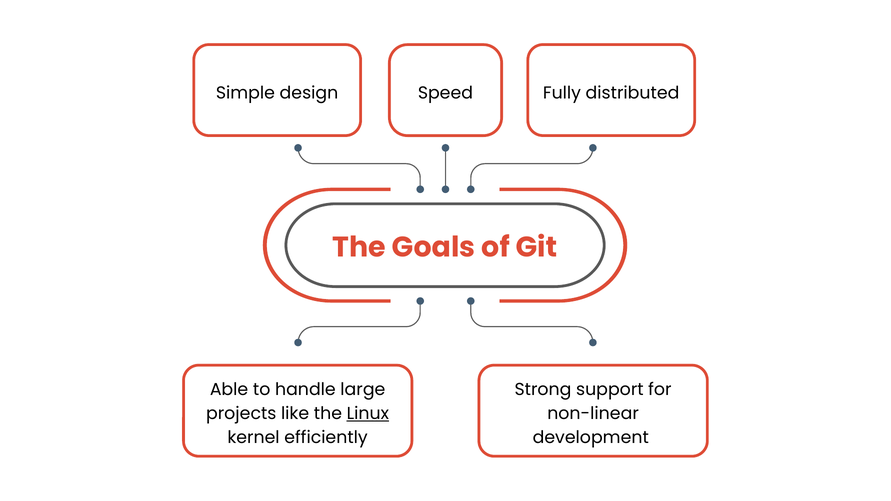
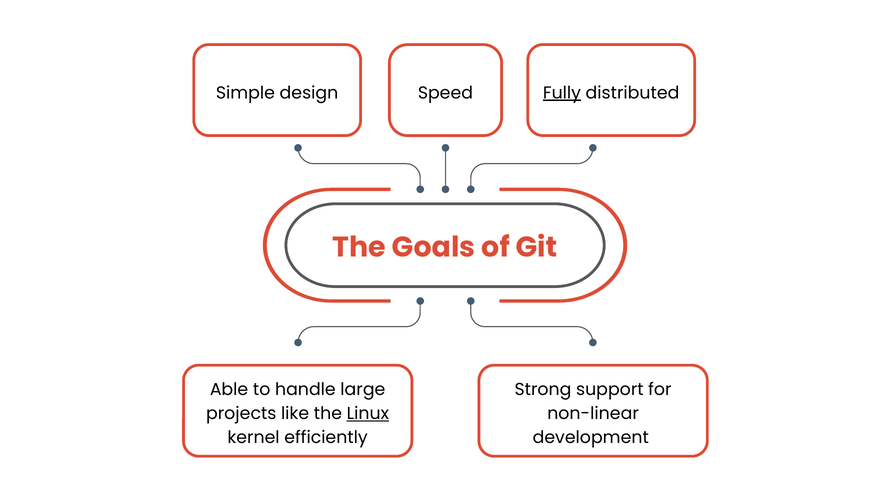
Fully underline: none -> present (562, 93)
